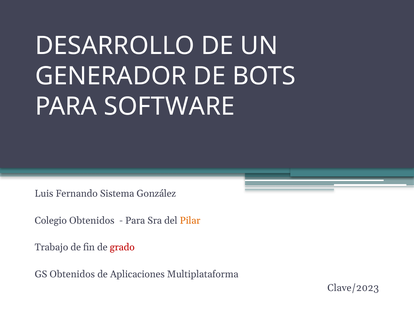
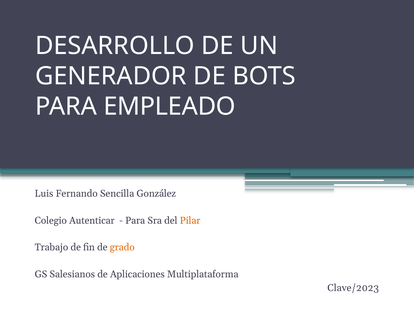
SOFTWARE: SOFTWARE -> EMPLEADO (170, 106)
Sistema: Sistema -> Sencilla (117, 193)
Colegio Obtenidos: Obtenidos -> Autenticar (92, 220)
grado colour: red -> orange (122, 247)
GS Obtenidos: Obtenidos -> Salesianos (72, 274)
